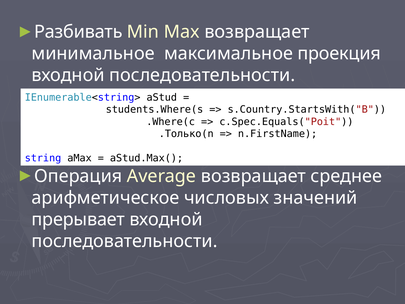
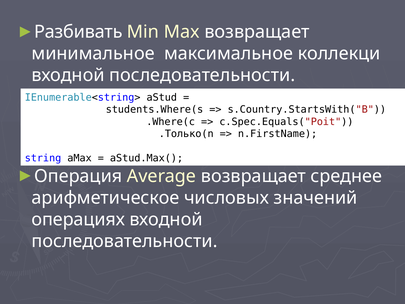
проекция: проекция -> коллекци (339, 54)
прерывает: прерывает -> операциях (78, 219)
